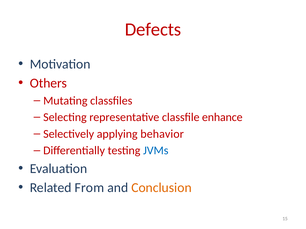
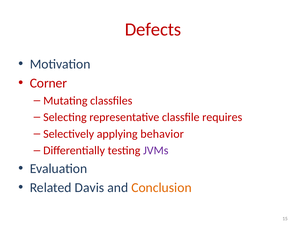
Others: Others -> Corner (48, 83)
enhance: enhance -> requires (222, 117)
JVMs colour: blue -> purple (156, 151)
From: From -> Davis (89, 188)
